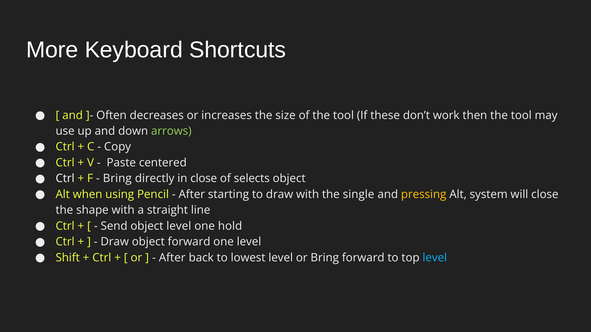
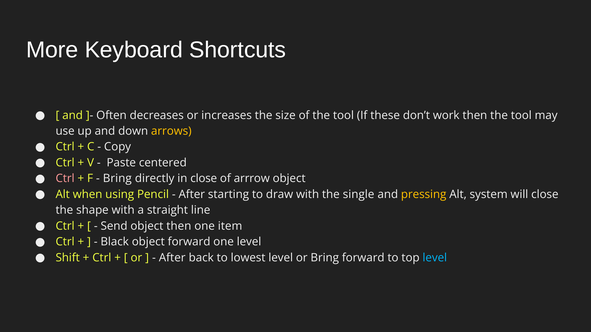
arrows colour: light green -> yellow (171, 131)
Ctrl colour: white -> pink (65, 179)
selects: selects -> arrrow (252, 179)
object level: level -> then (179, 226)
hold: hold -> item (230, 226)
Draw: Draw -> Black (115, 242)
